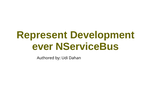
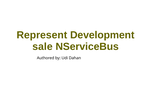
ever: ever -> sale (42, 47)
